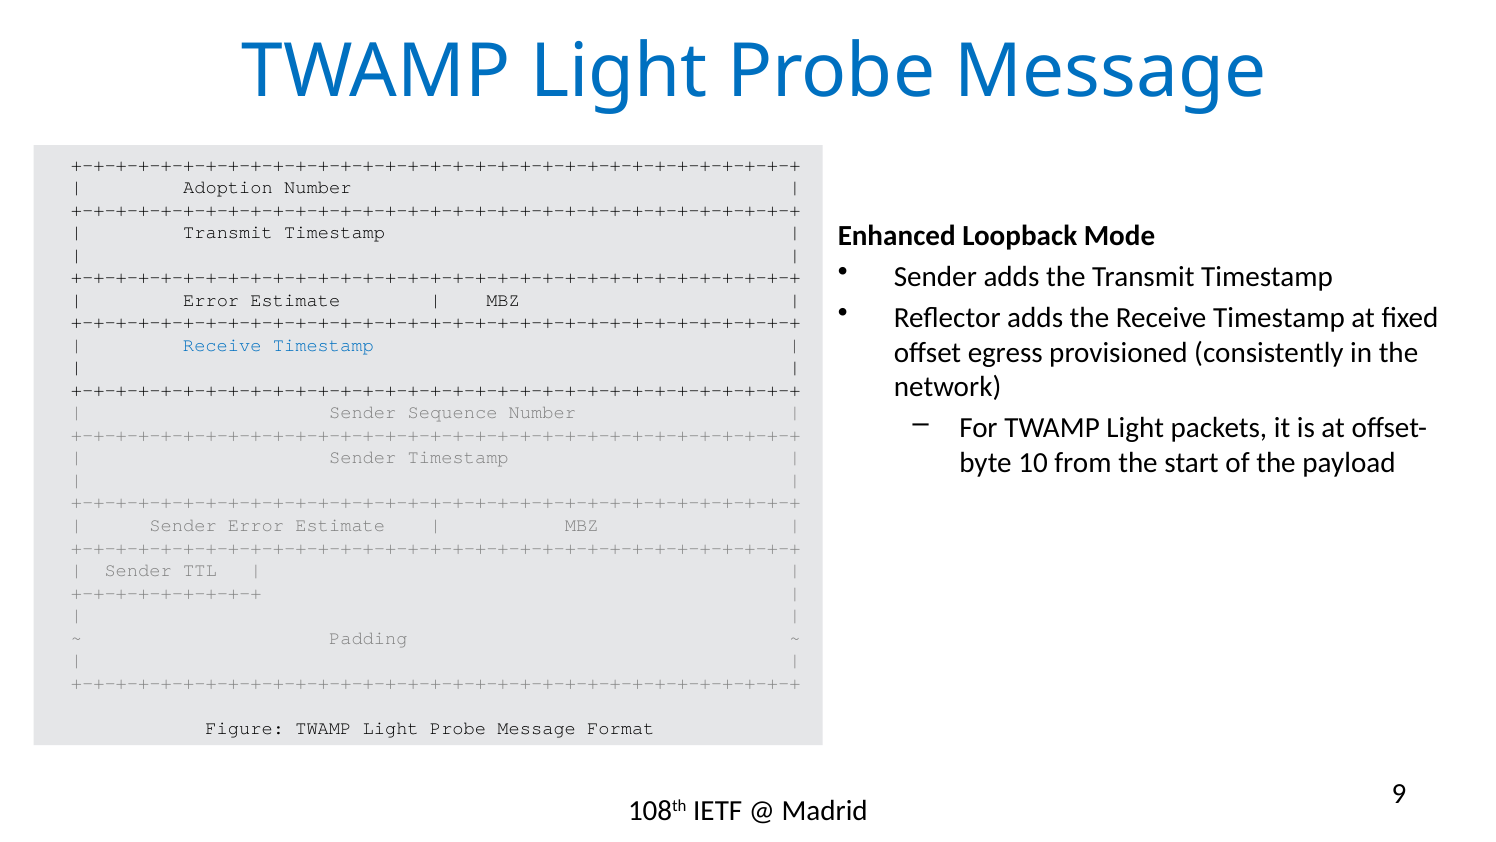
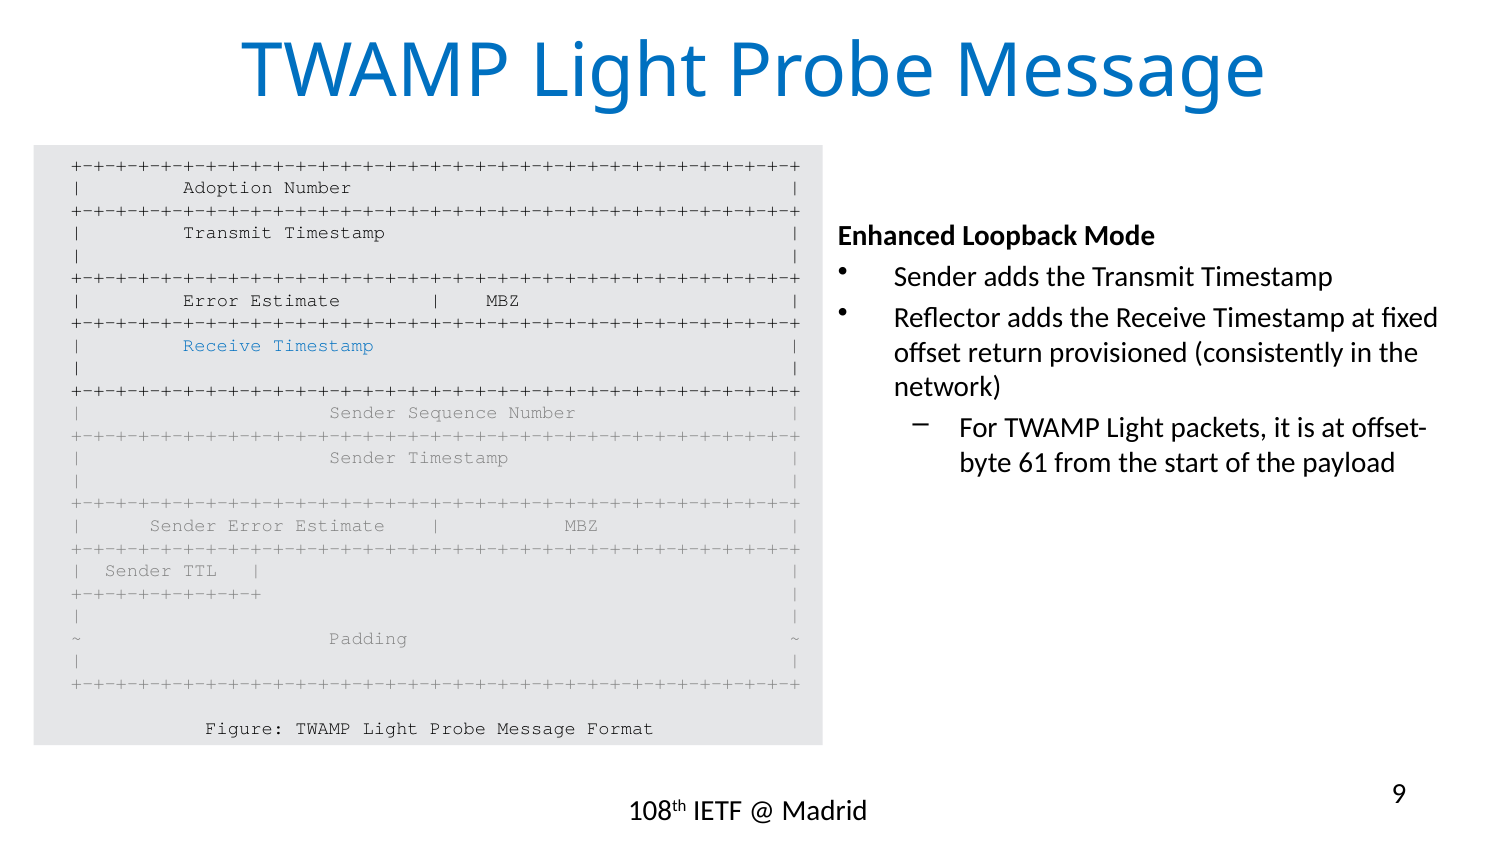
egress: egress -> return (1005, 352)
10: 10 -> 61 (1033, 463)
